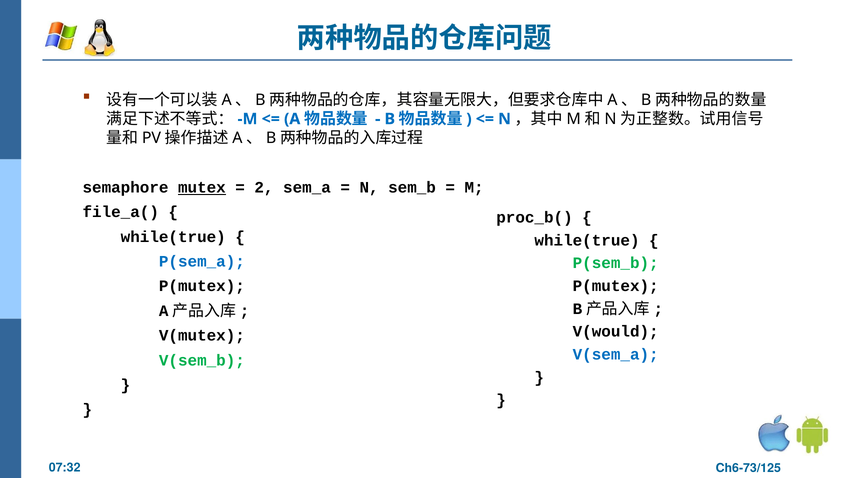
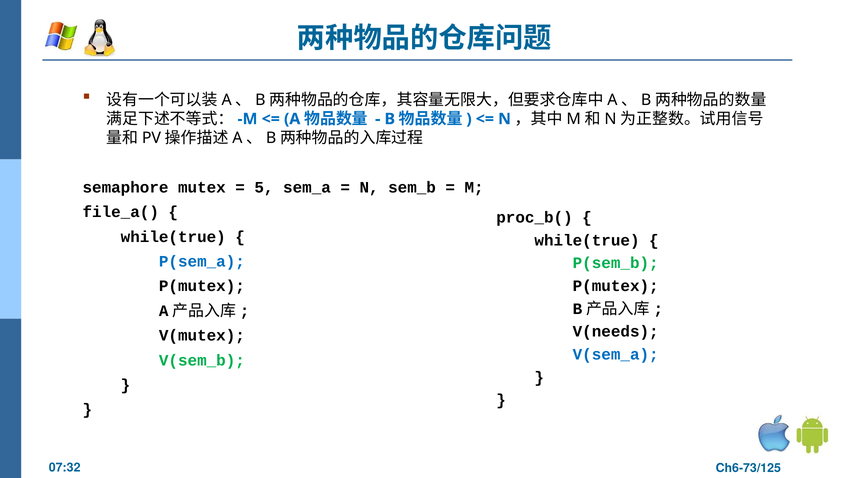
mutex underline: present -> none (202, 187)
2: 2 -> 5 (264, 187)
V(would: V(would -> V(needs (616, 331)
